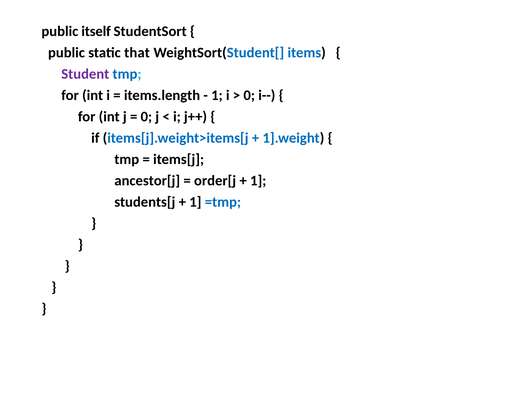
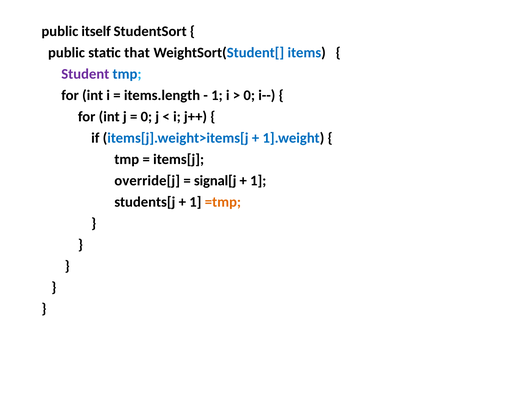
ancestor[j: ancestor[j -> override[j (147, 181)
order[j: order[j -> signal[j (215, 181)
=tmp colour: blue -> orange (223, 202)
